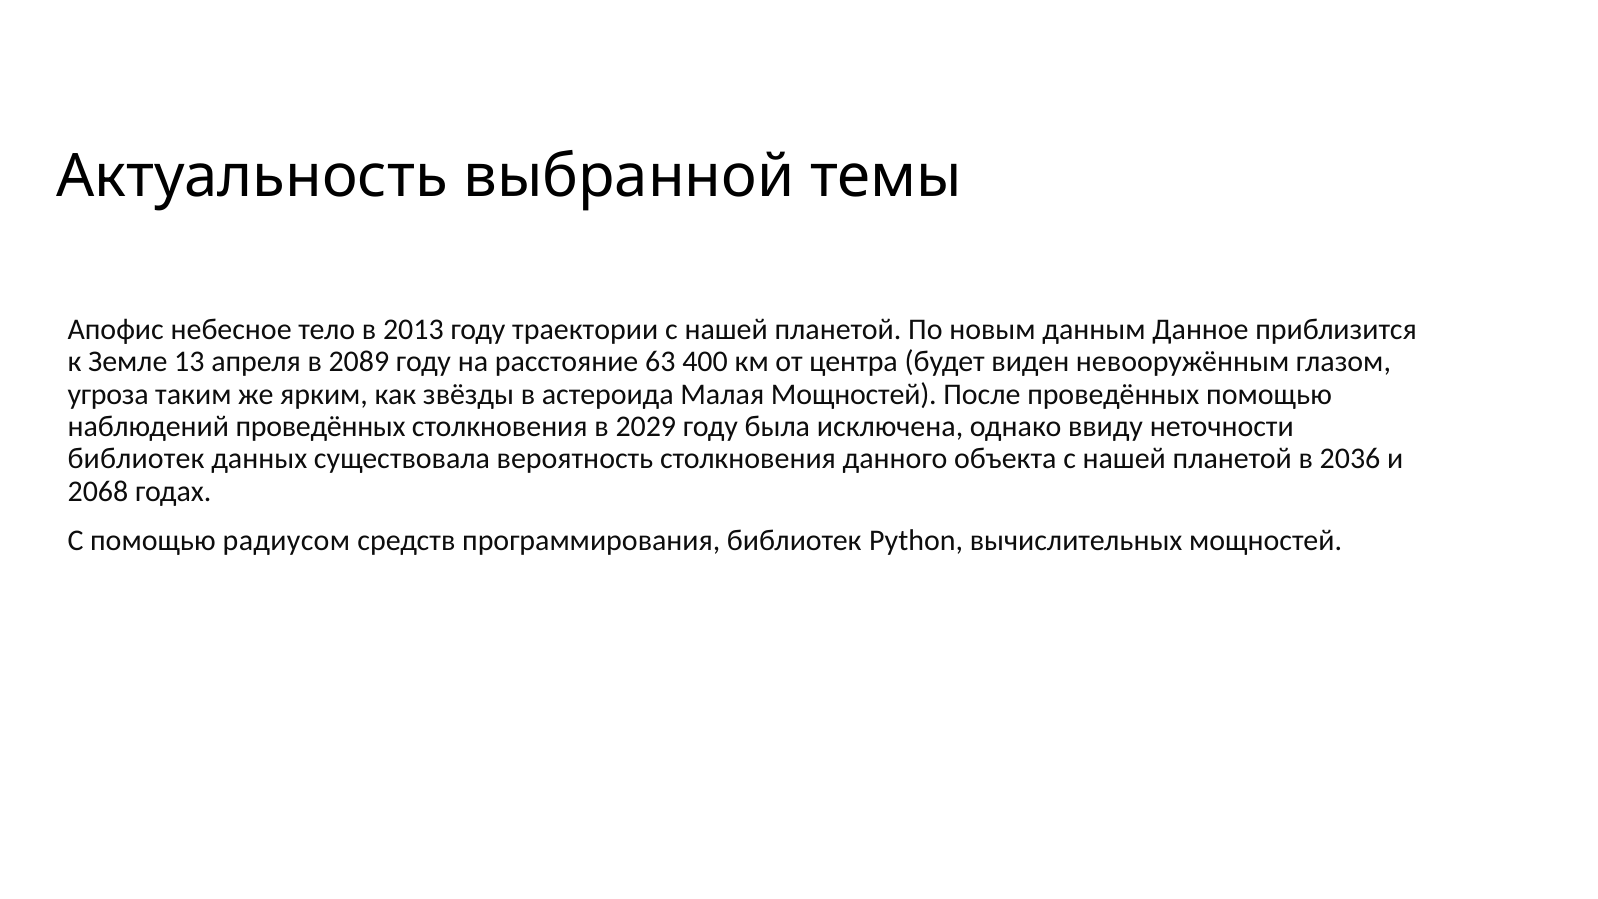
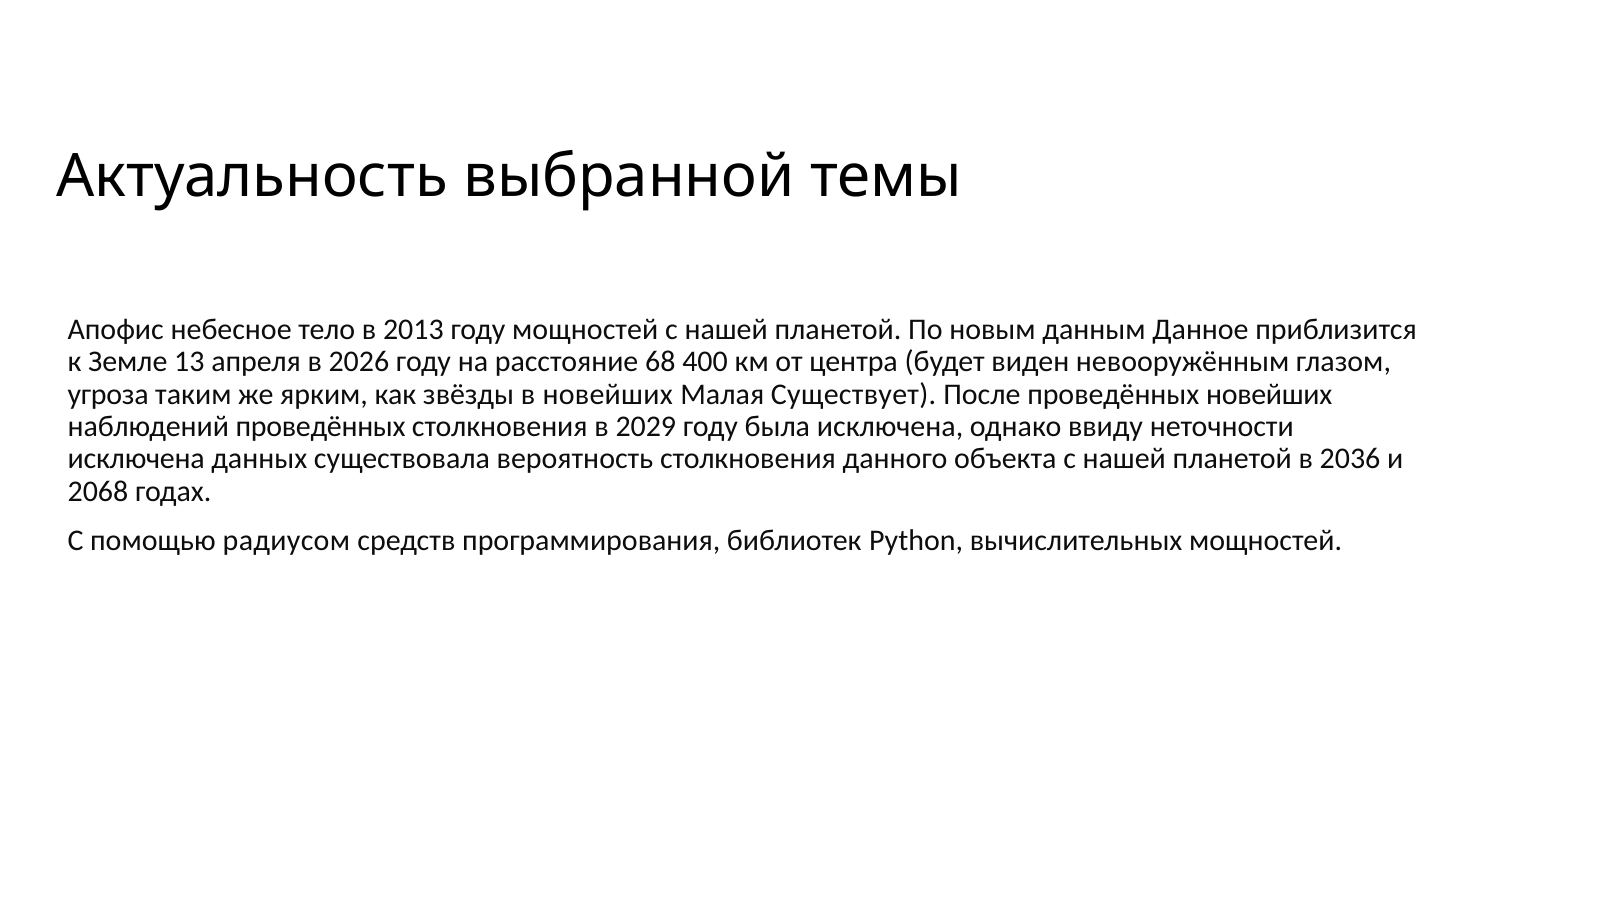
году траектории: траектории -> мощностей (585, 329)
2089: 2089 -> 2026 (359, 362)
63: 63 -> 68 (660, 362)
в астероида: астероида -> новейших (608, 394)
Малая Мощностей: Мощностей -> Существует (854, 394)
проведённых помощью: помощью -> новейших (1269, 394)
библиотек: библиотек -> исключена (136, 459)
